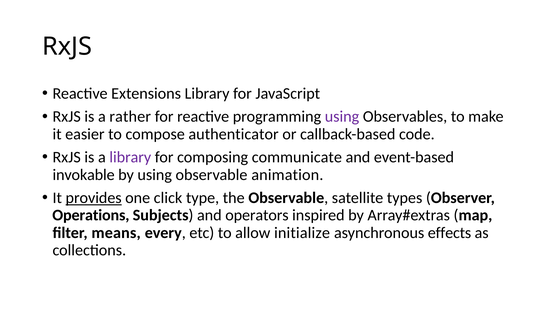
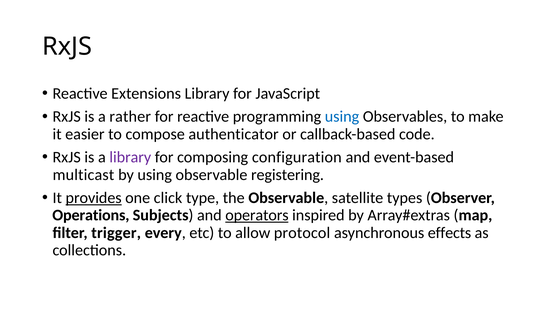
using colour: purple -> blue (342, 117)
communicate: communicate -> configuration (297, 157)
invokable: invokable -> multicast (83, 175)
animation: animation -> registering (288, 175)
operators underline: none -> present (257, 215)
means: means -> trigger (116, 233)
initialize: initialize -> protocol (302, 233)
